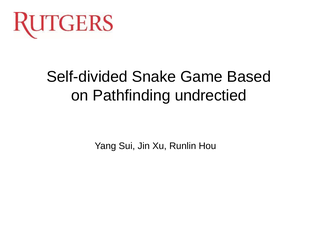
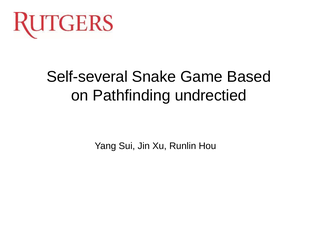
Self-divided: Self-divided -> Self-several (87, 77)
